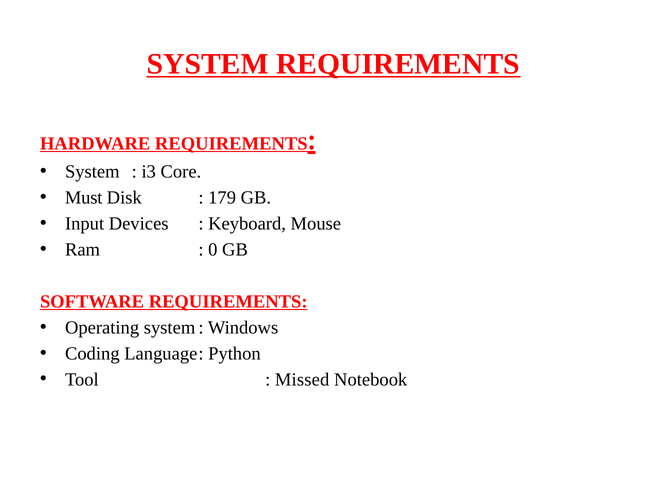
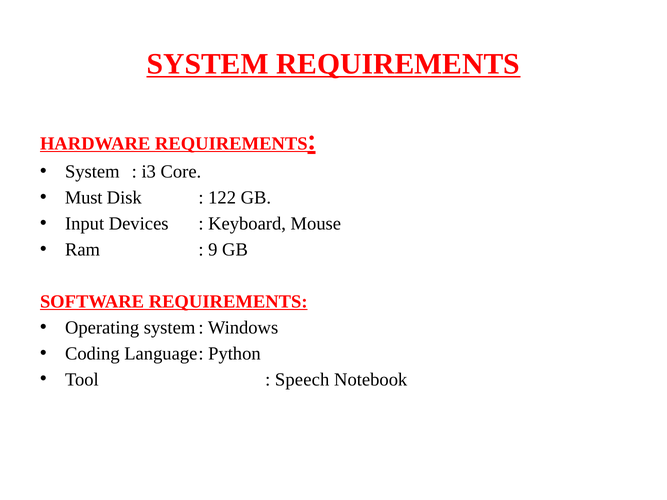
179: 179 -> 122 (222, 198)
0: 0 -> 9 (213, 250)
Missed: Missed -> Speech (302, 380)
